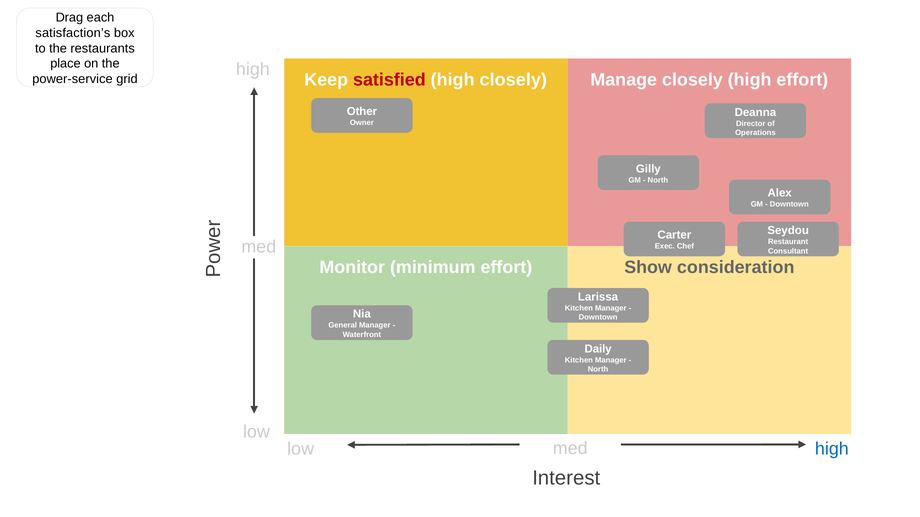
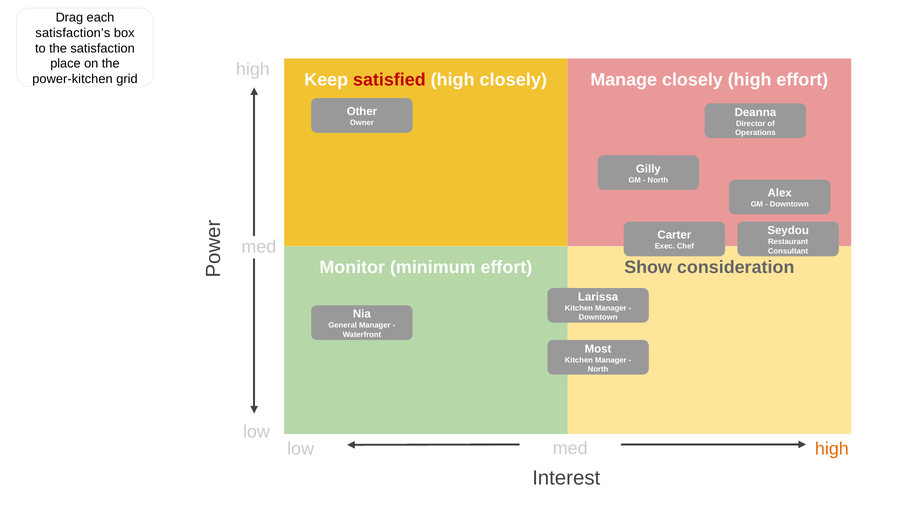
restaurants: restaurants -> satisfaction (103, 48)
power-service: power-service -> power-kitchen (72, 79)
Daily: Daily -> Most (598, 349)
high colour: blue -> orange (832, 449)
